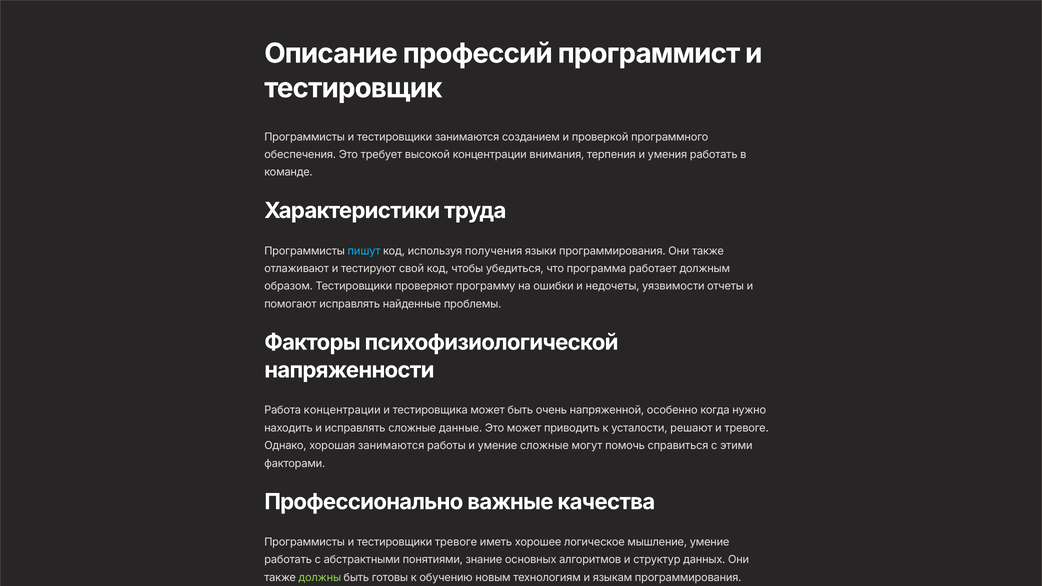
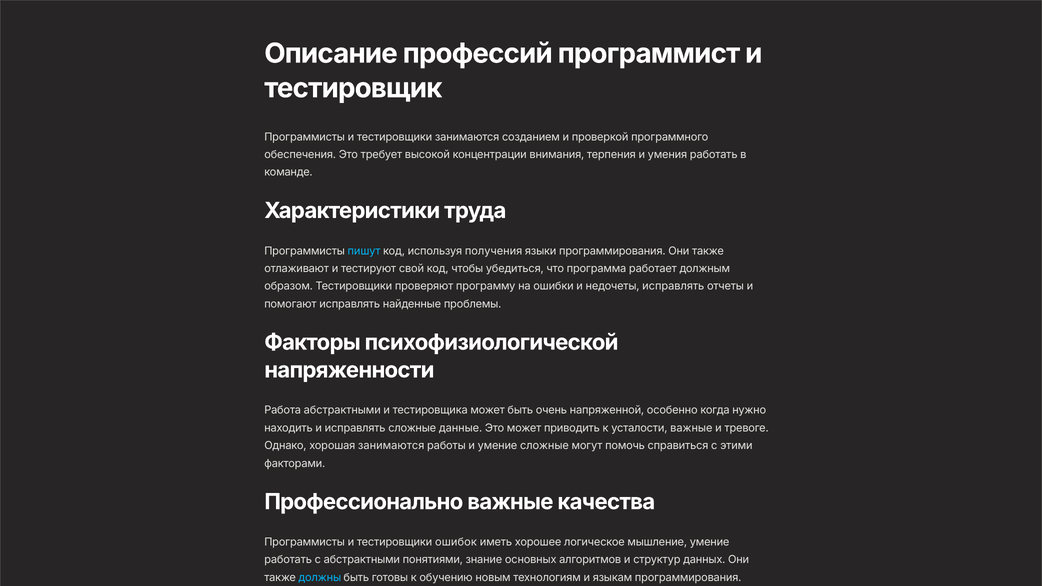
недочеты уязвимости: уязвимости -> исправлять (673, 286)
Работа концентрации: концентрации -> абстрактными (342, 410)
усталости решают: решают -> важные (691, 428)
тестировщики тревоге: тревоге -> ошибок (456, 542)
должны colour: light green -> light blue (320, 578)
